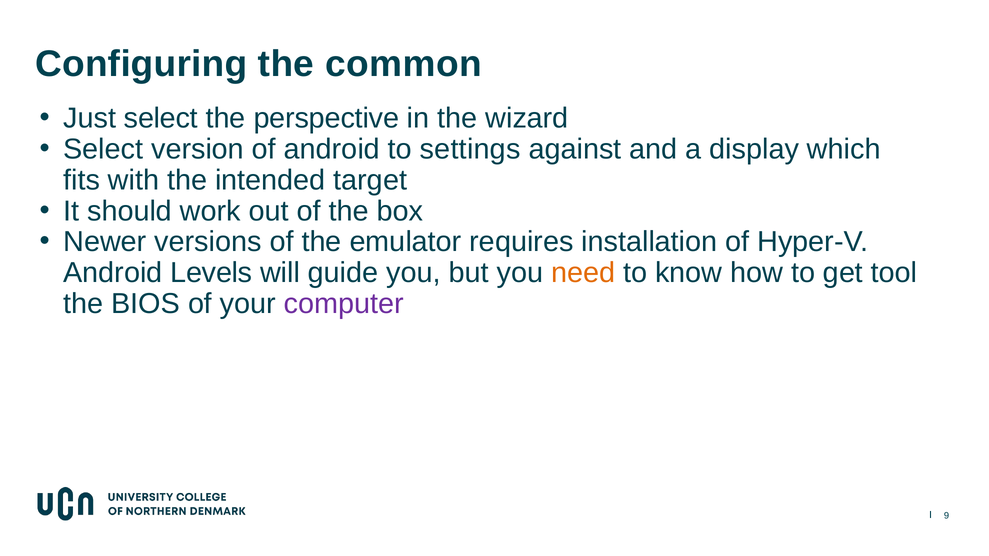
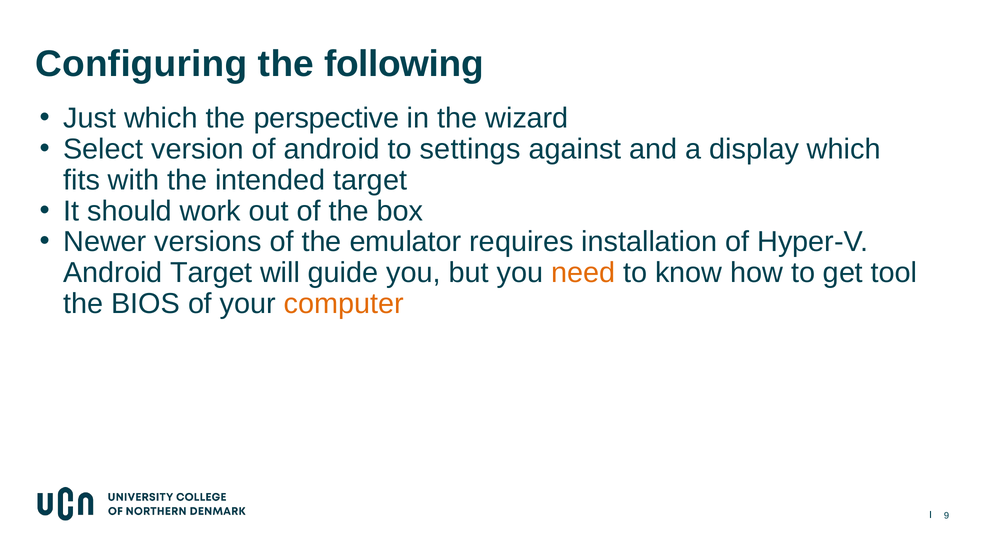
common: common -> following (404, 64)
Just select: select -> which (161, 119)
Android Levels: Levels -> Target (211, 273)
computer colour: purple -> orange (344, 304)
